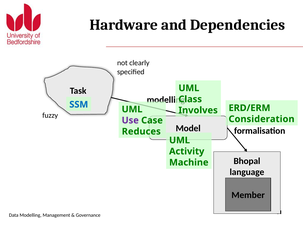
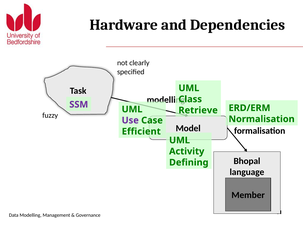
SSM colour: blue -> purple (79, 105)
Involves: Involves -> Retrieve (198, 110)
Consideration: Consideration -> Normalisation (262, 119)
Reduces: Reduces -> Efficient (141, 132)
Machine: Machine -> Defining (189, 163)
